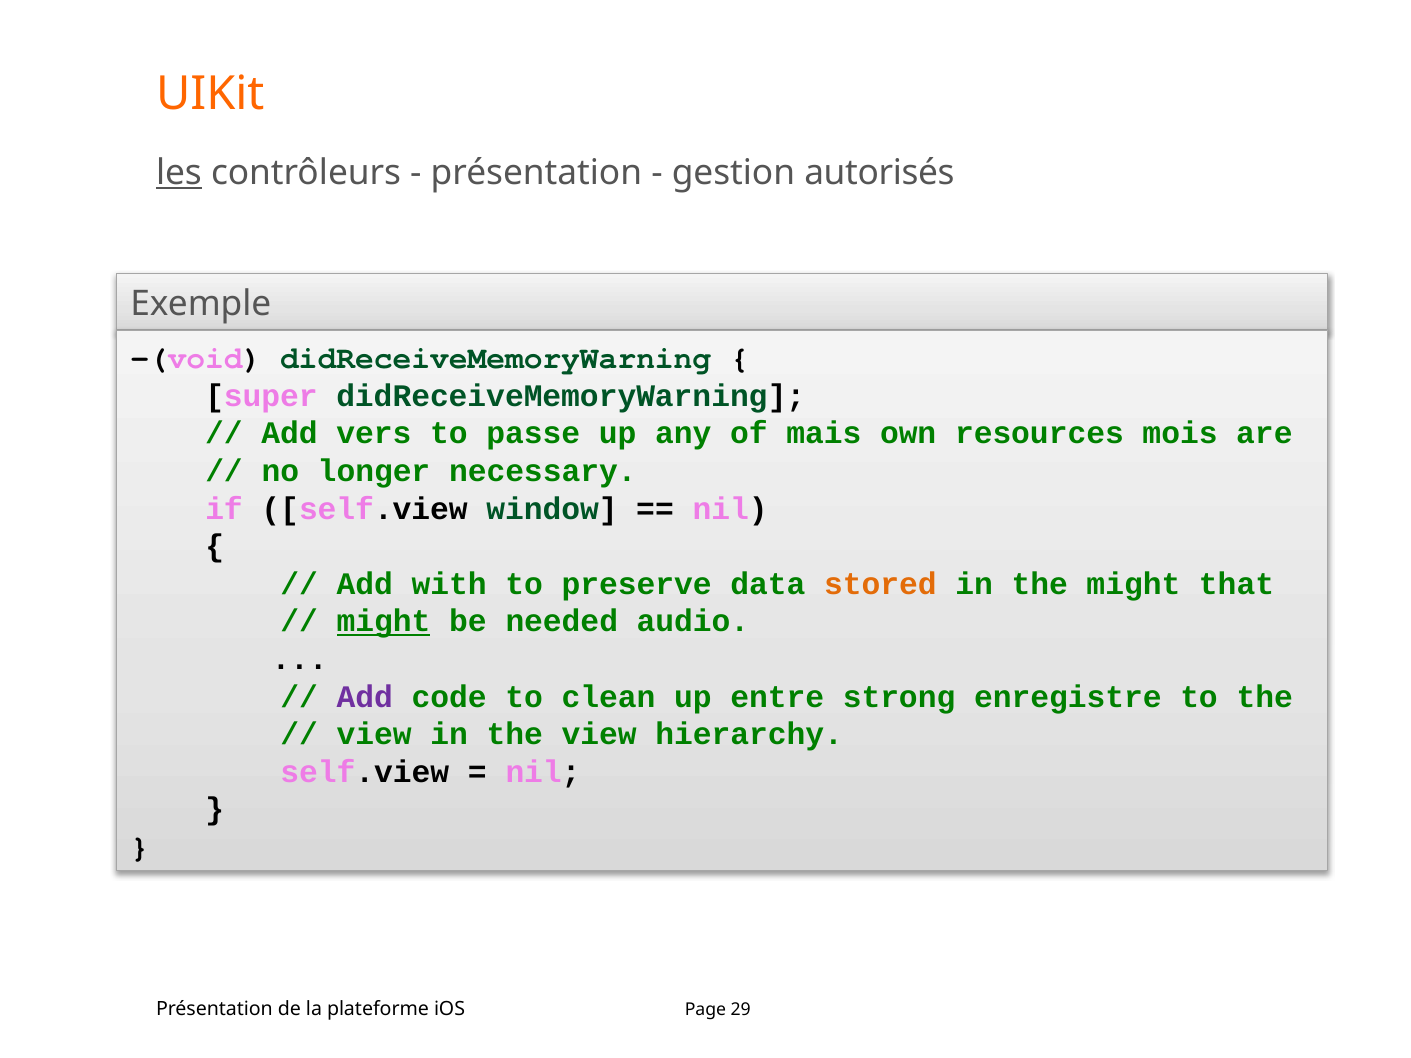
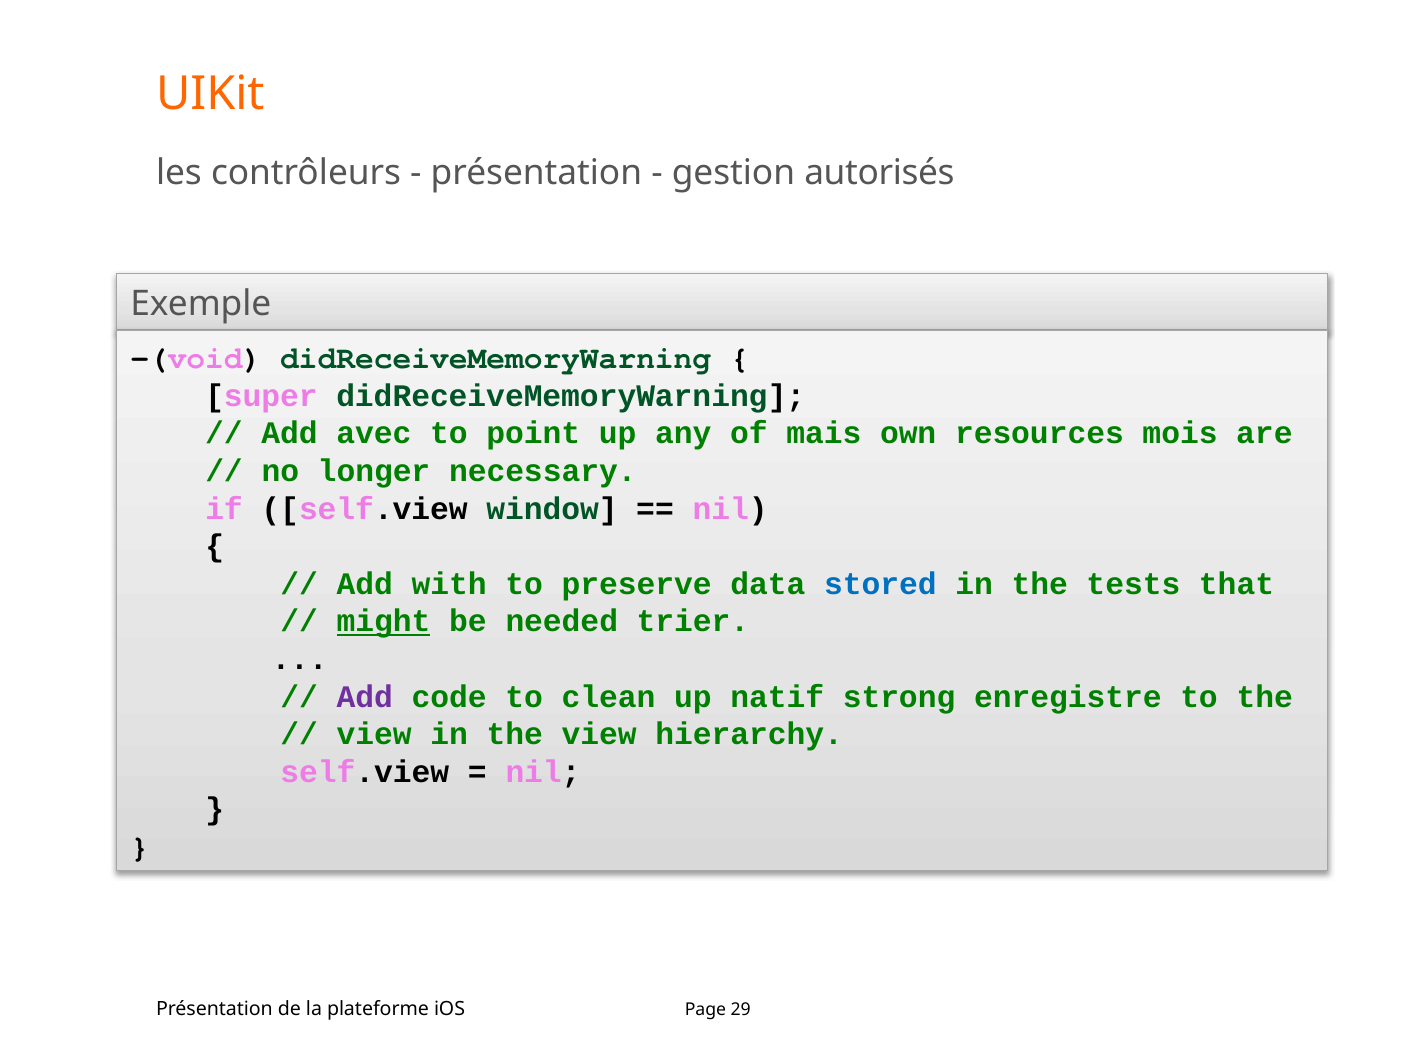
les underline: present -> none (179, 173)
vers: vers -> avec (374, 434)
passe: passe -> point (533, 434)
stored colour: orange -> blue (880, 584)
the might: might -> tests (1133, 584)
audio: audio -> trier (693, 622)
entre: entre -> natif (777, 697)
